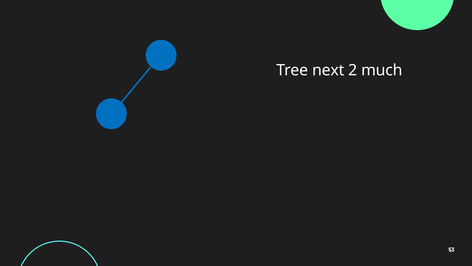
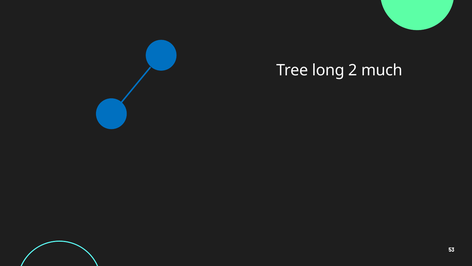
next: next -> long (328, 70)
